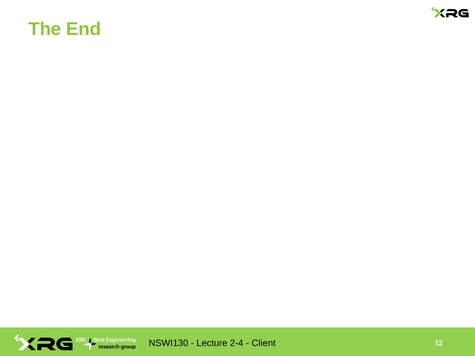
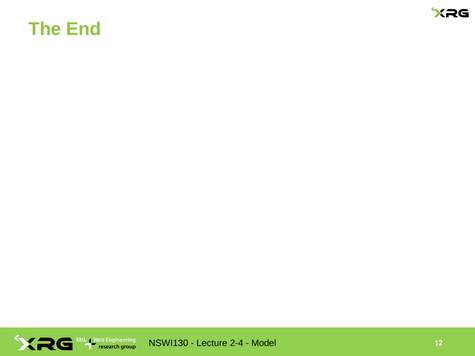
Client: Client -> Model (264, 343)
